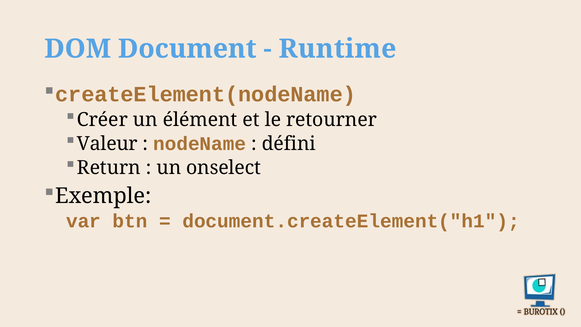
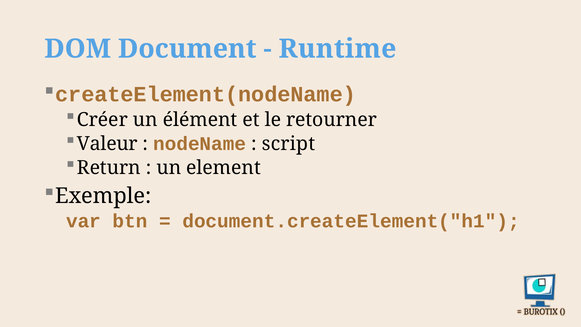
défini: défini -> script (289, 144)
onselect: onselect -> element (224, 168)
